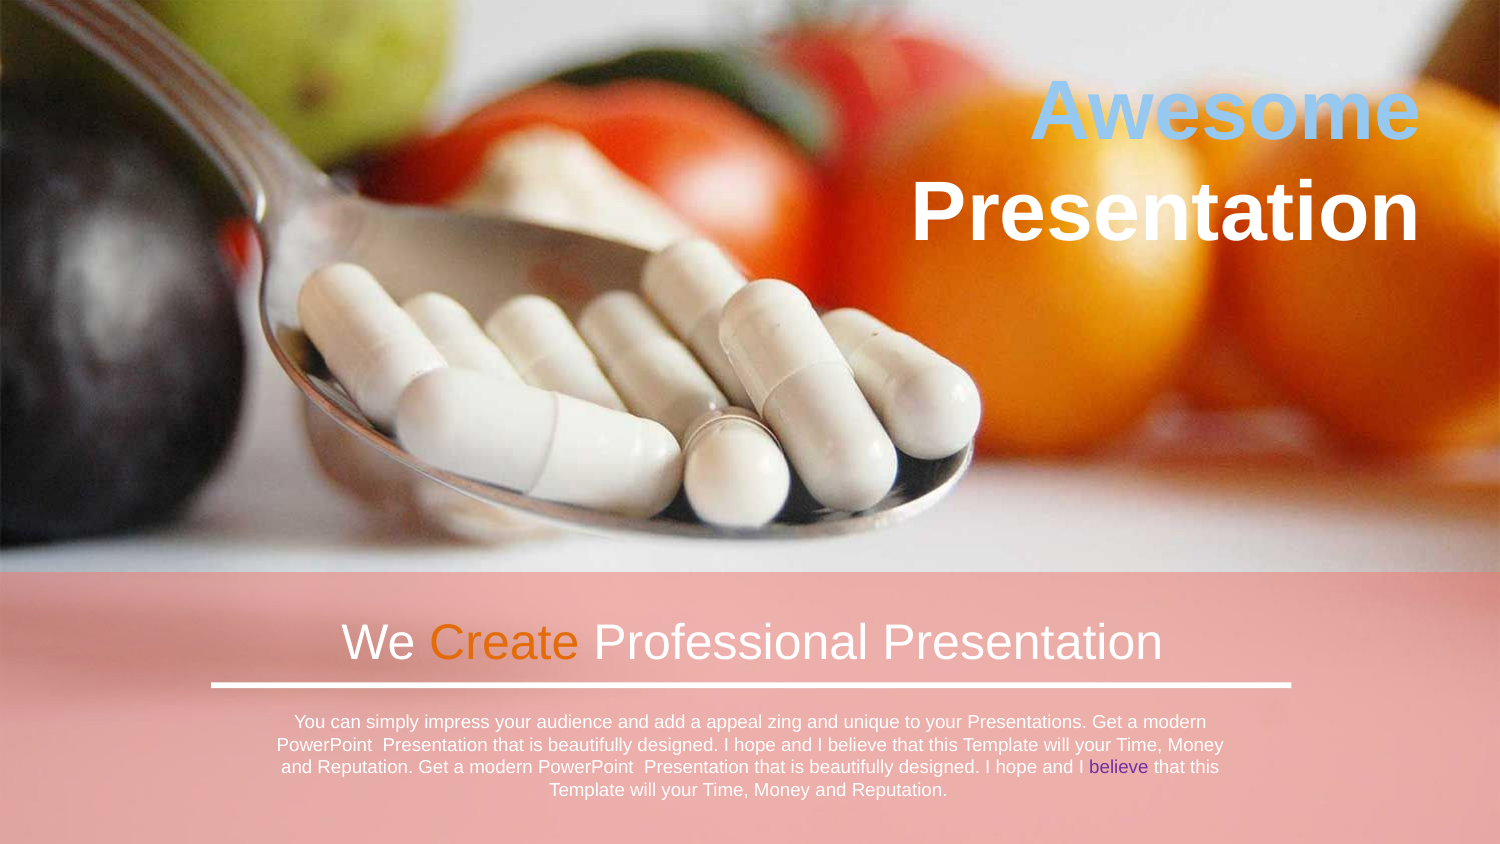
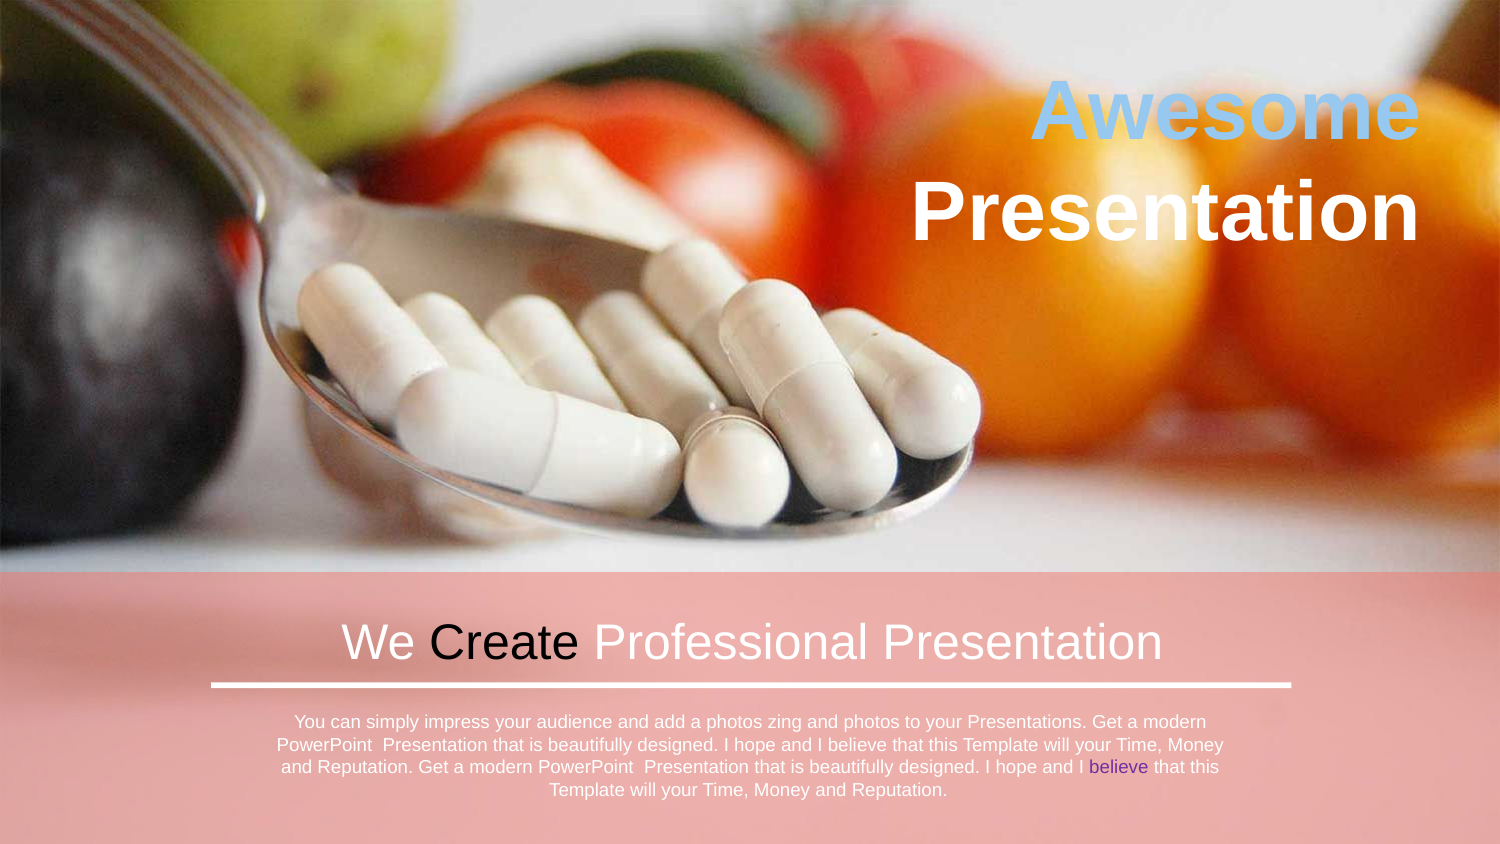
Create colour: orange -> black (504, 643)
a appeal: appeal -> photos (734, 722)
and unique: unique -> photos (872, 722)
